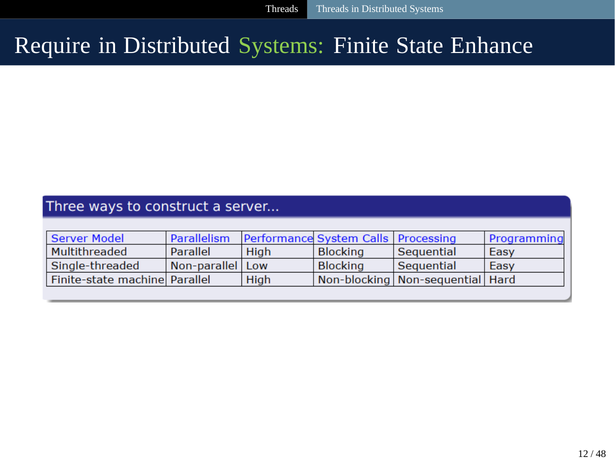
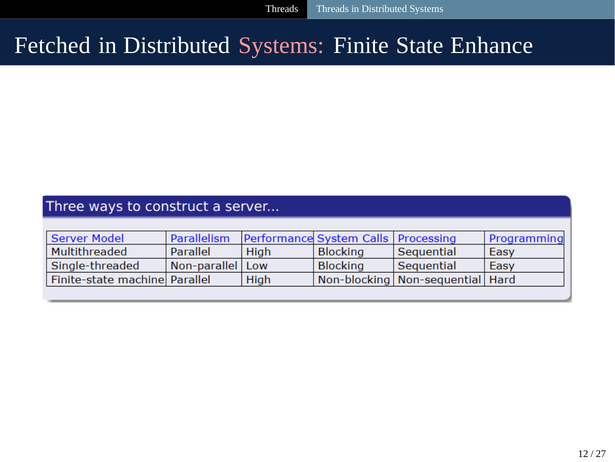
Require: Require -> Fetched (52, 45)
Systems colour: light green -> pink (281, 45)
48: 48 -> 27 (601, 454)
